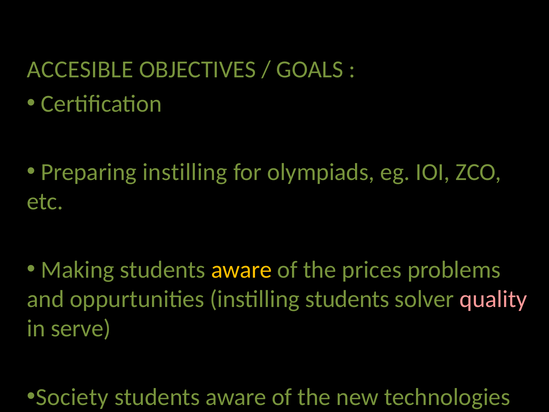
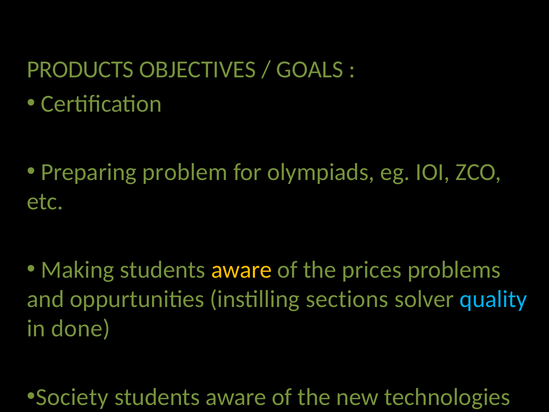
ACCESIBLE: ACCESIBLE -> PRODUCTS (80, 69)
Preparing instilling: instilling -> problem (185, 172)
instilling students: students -> sections (347, 299)
quality colour: pink -> light blue (493, 299)
serve: serve -> done (81, 328)
